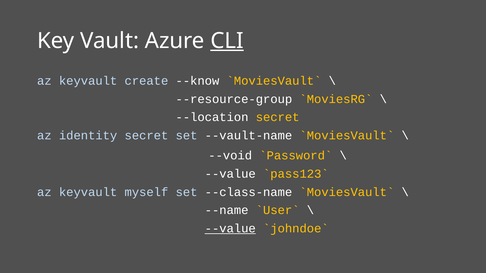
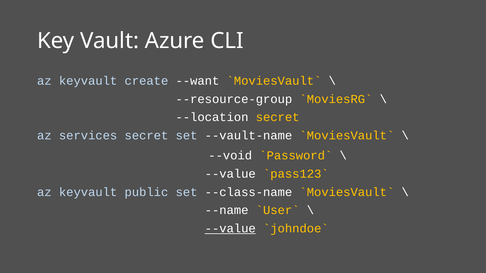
CLI underline: present -> none (227, 41)
--know: --know -> --want (197, 81)
identity: identity -> services (88, 136)
myself: myself -> public (146, 192)
